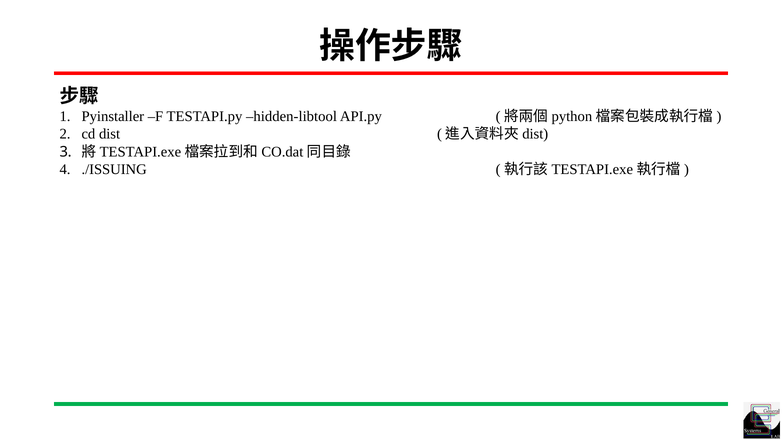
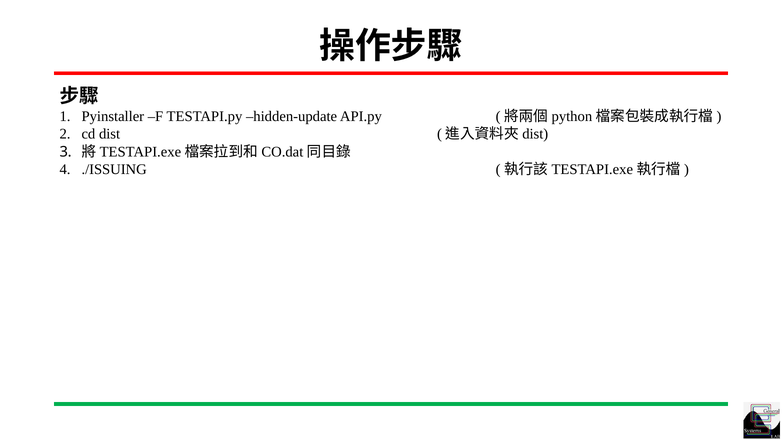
hidden-libtool: hidden-libtool -> hidden-update (292, 116)
